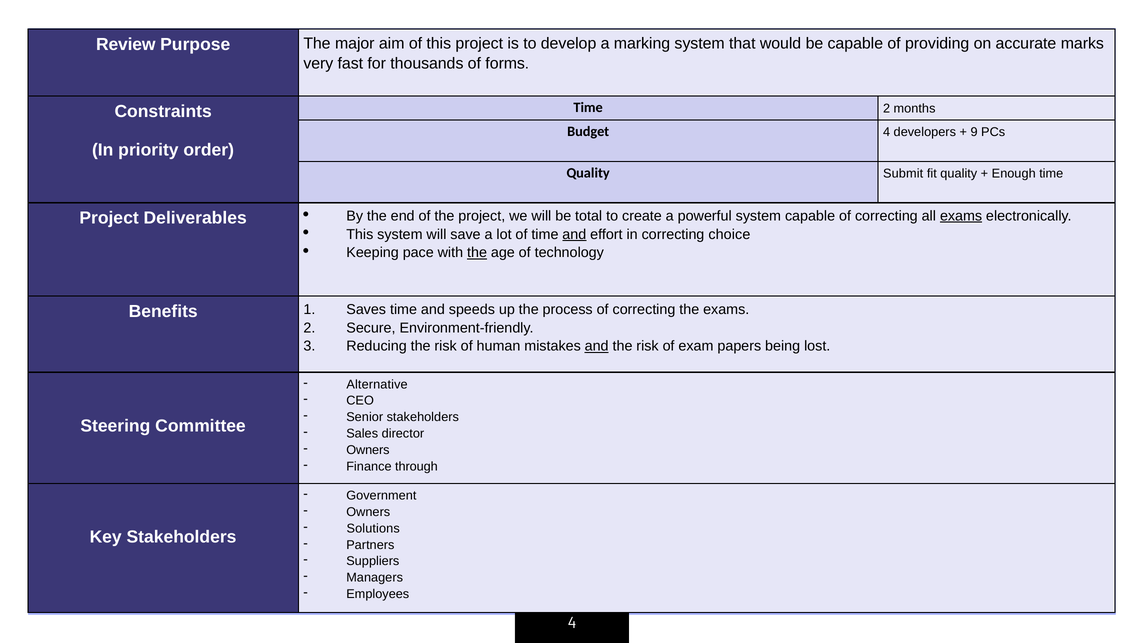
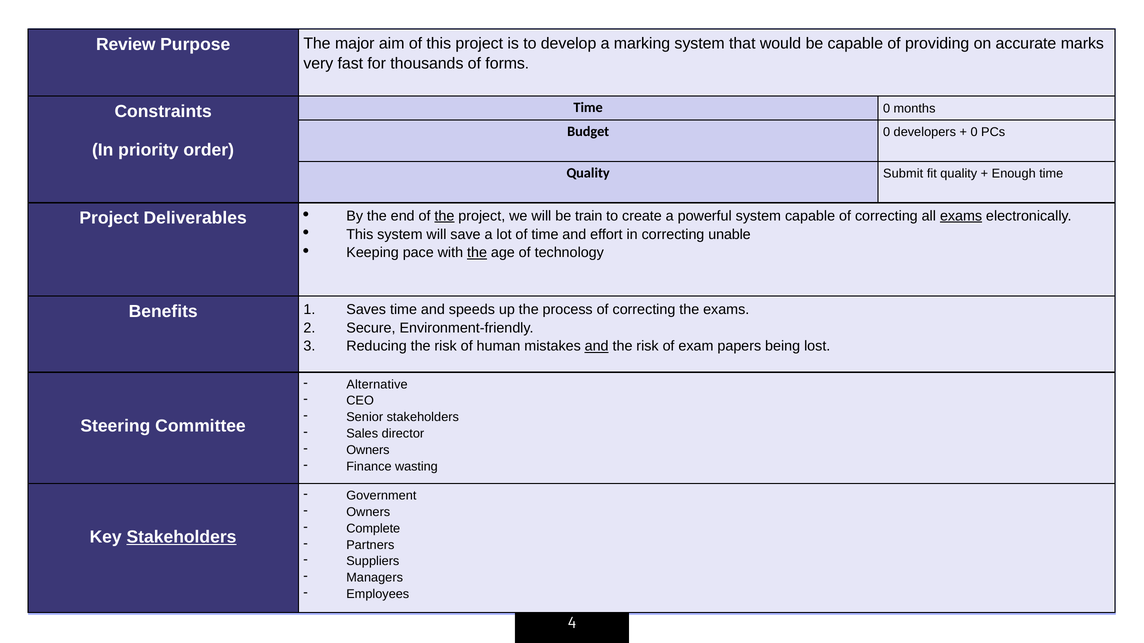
Time 2: 2 -> 0 (887, 108)
Budget 4: 4 -> 0 (887, 132)
9: 9 -> 0 (974, 132)
the underline: none -> present (444, 216)
total: total -> train (589, 216)
and underline: present -> none (574, 235)
choice: choice -> unable (730, 235)
through: through -> wasting (416, 467)
Solutions: Solutions -> Complete (373, 529)
Stakeholders underline: none -> present (181, 538)
